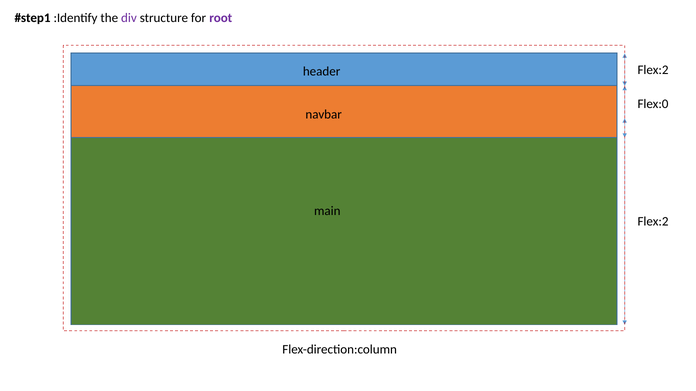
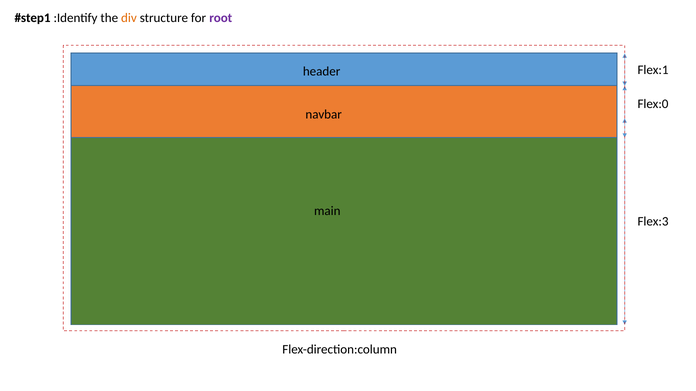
div colour: purple -> orange (129, 18)
Flex:2: Flex:2 -> Flex:1 (653, 70)
Flex:2: Flex:2 -> Flex:3 (653, 222)
